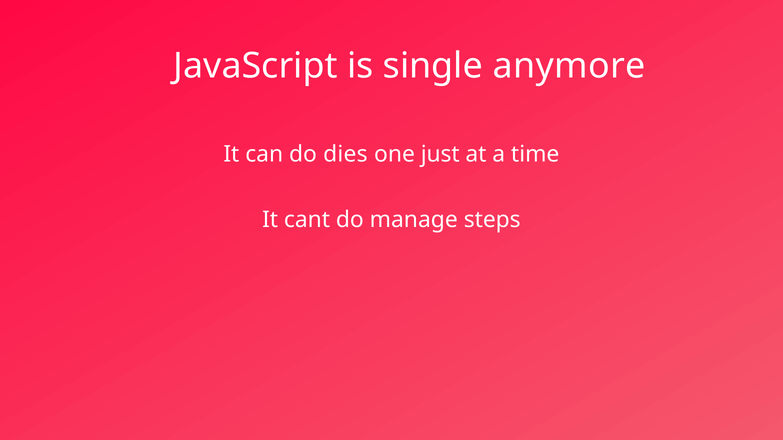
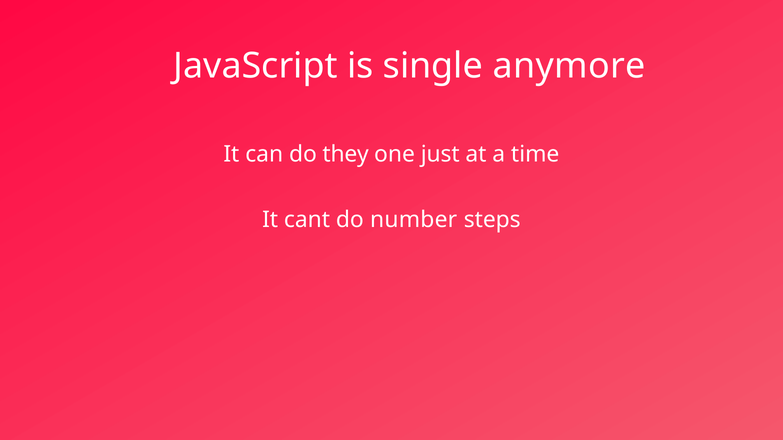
dies: dies -> they (346, 154)
manage: manage -> number (414, 220)
